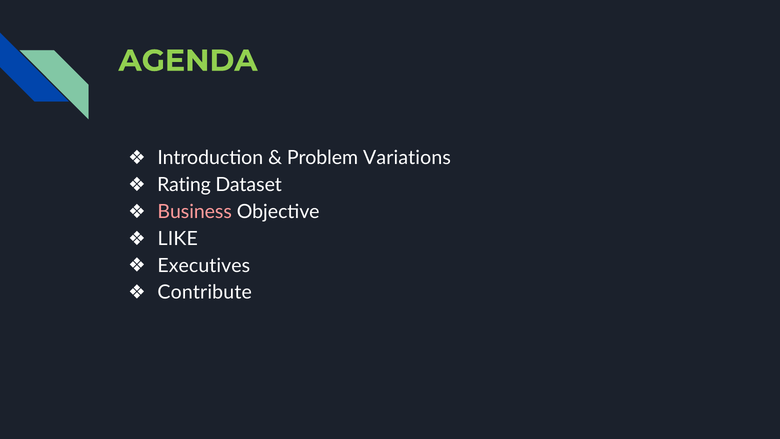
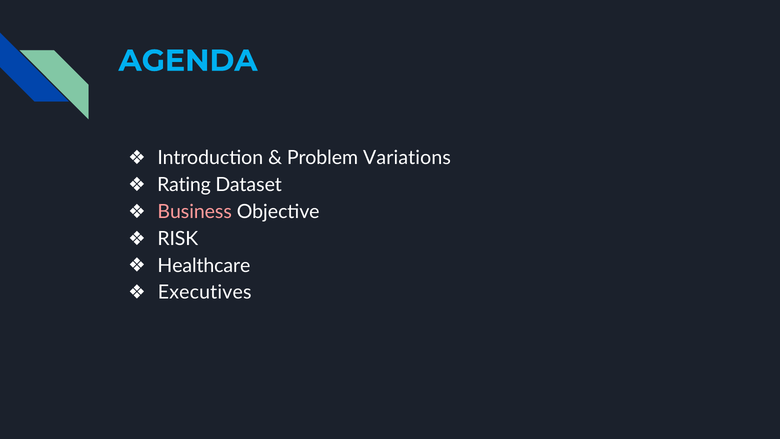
AGENDA colour: light green -> light blue (188, 61)
LIKE: LIKE -> RISK (178, 239)
Executives: Executives -> Healthcare (204, 265)
Contribute: Contribute -> Executives (205, 292)
